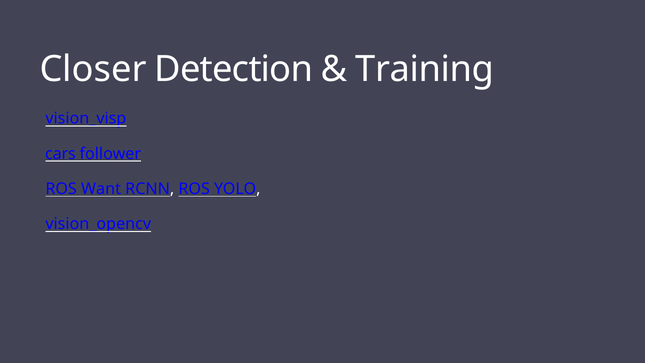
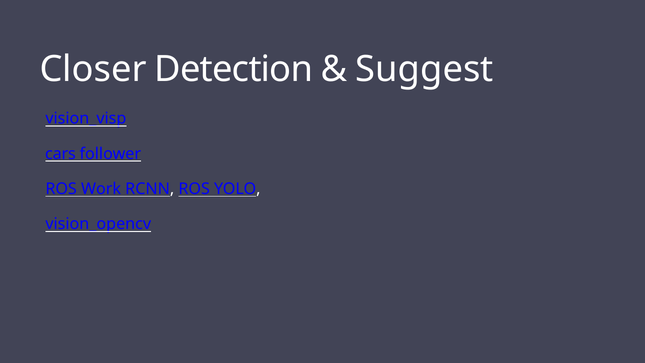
Training: Training -> Suggest (424, 69)
Want: Want -> Work (101, 189)
